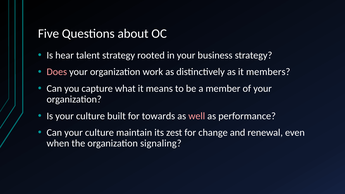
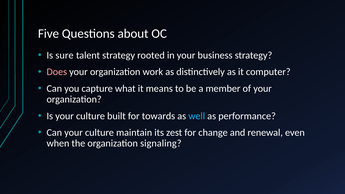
hear: hear -> sure (64, 55)
members: members -> computer (268, 72)
well colour: pink -> light blue (197, 116)
